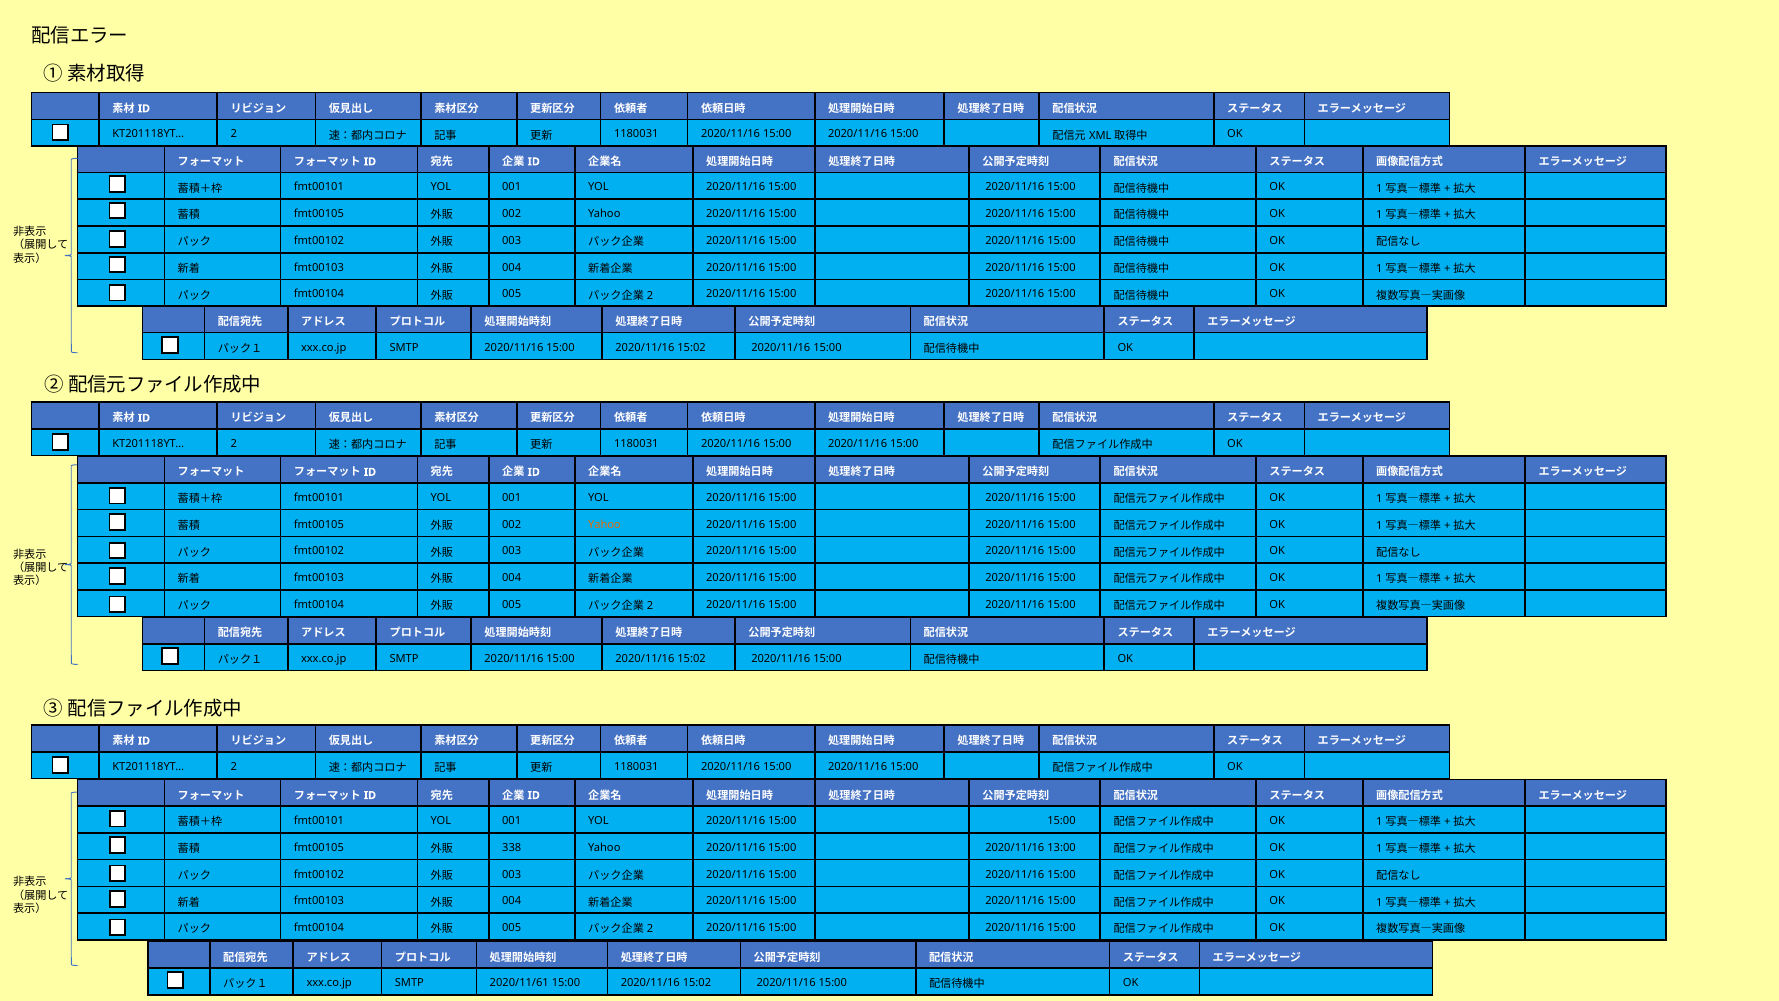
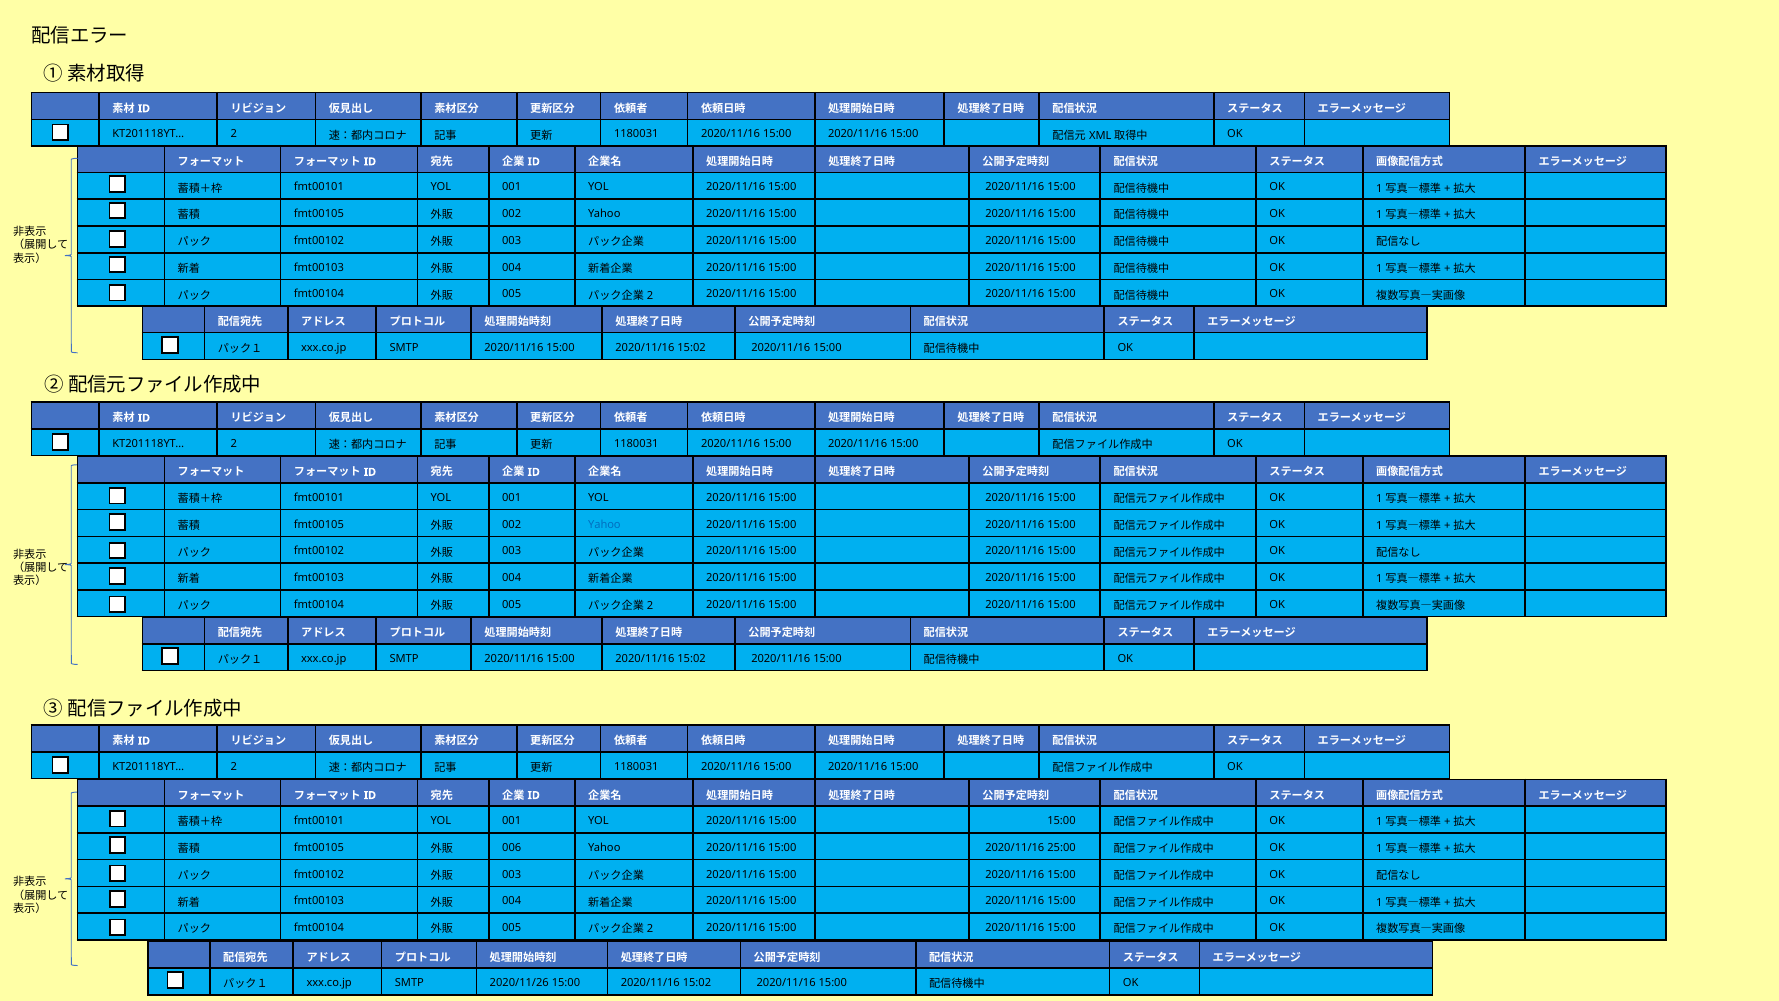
Yahoo colour: orange -> blue (604, 524)
338: 338 -> 006 (512, 847)
13:00: 13:00 -> 25:00 (1062, 847)
2020/11/61: 2020/11/61 -> 2020/11/26 (519, 983)
